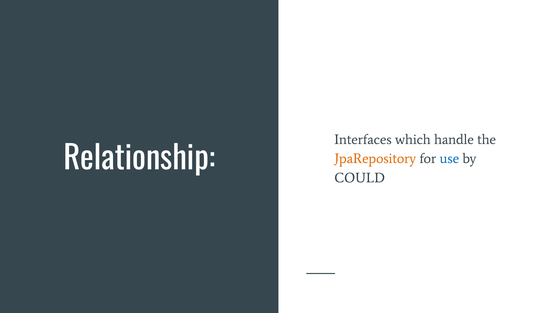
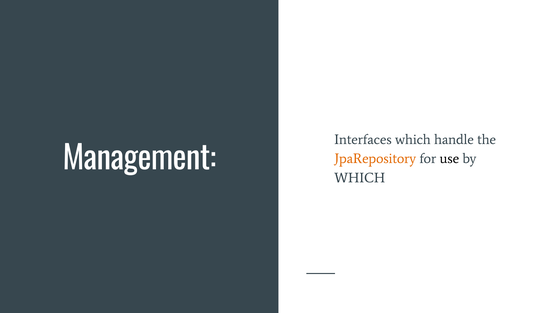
Relationship: Relationship -> Management (139, 159)
use colour: blue -> black (449, 159)
COULD: COULD -> WHICH (360, 178)
